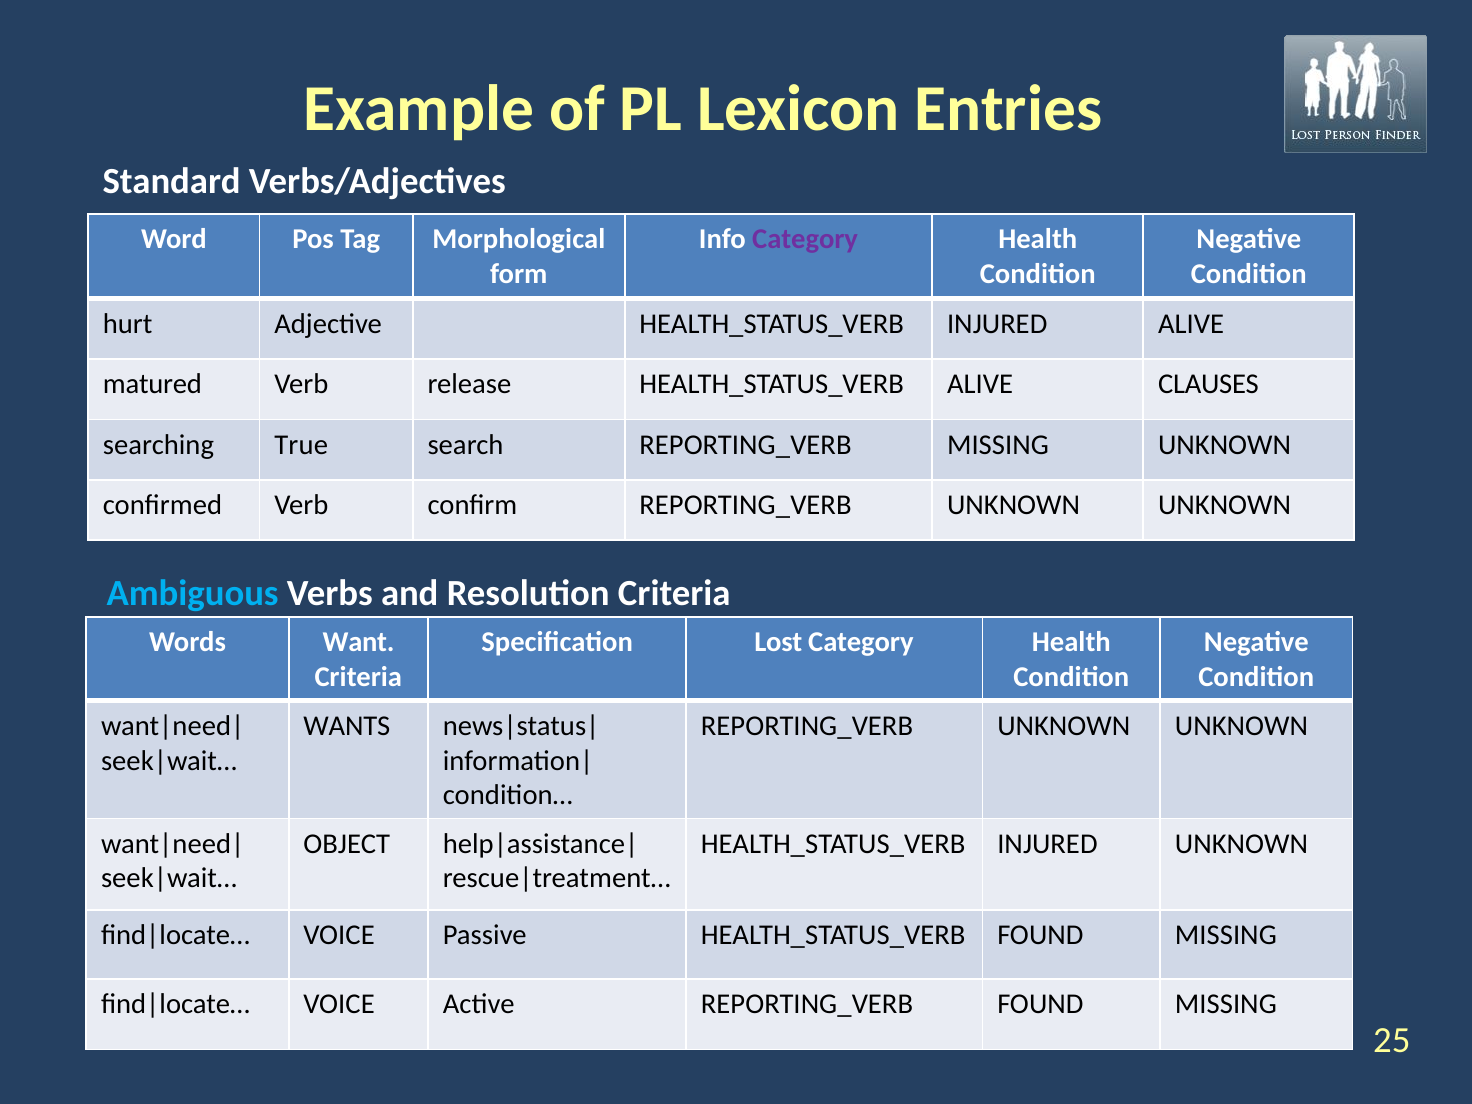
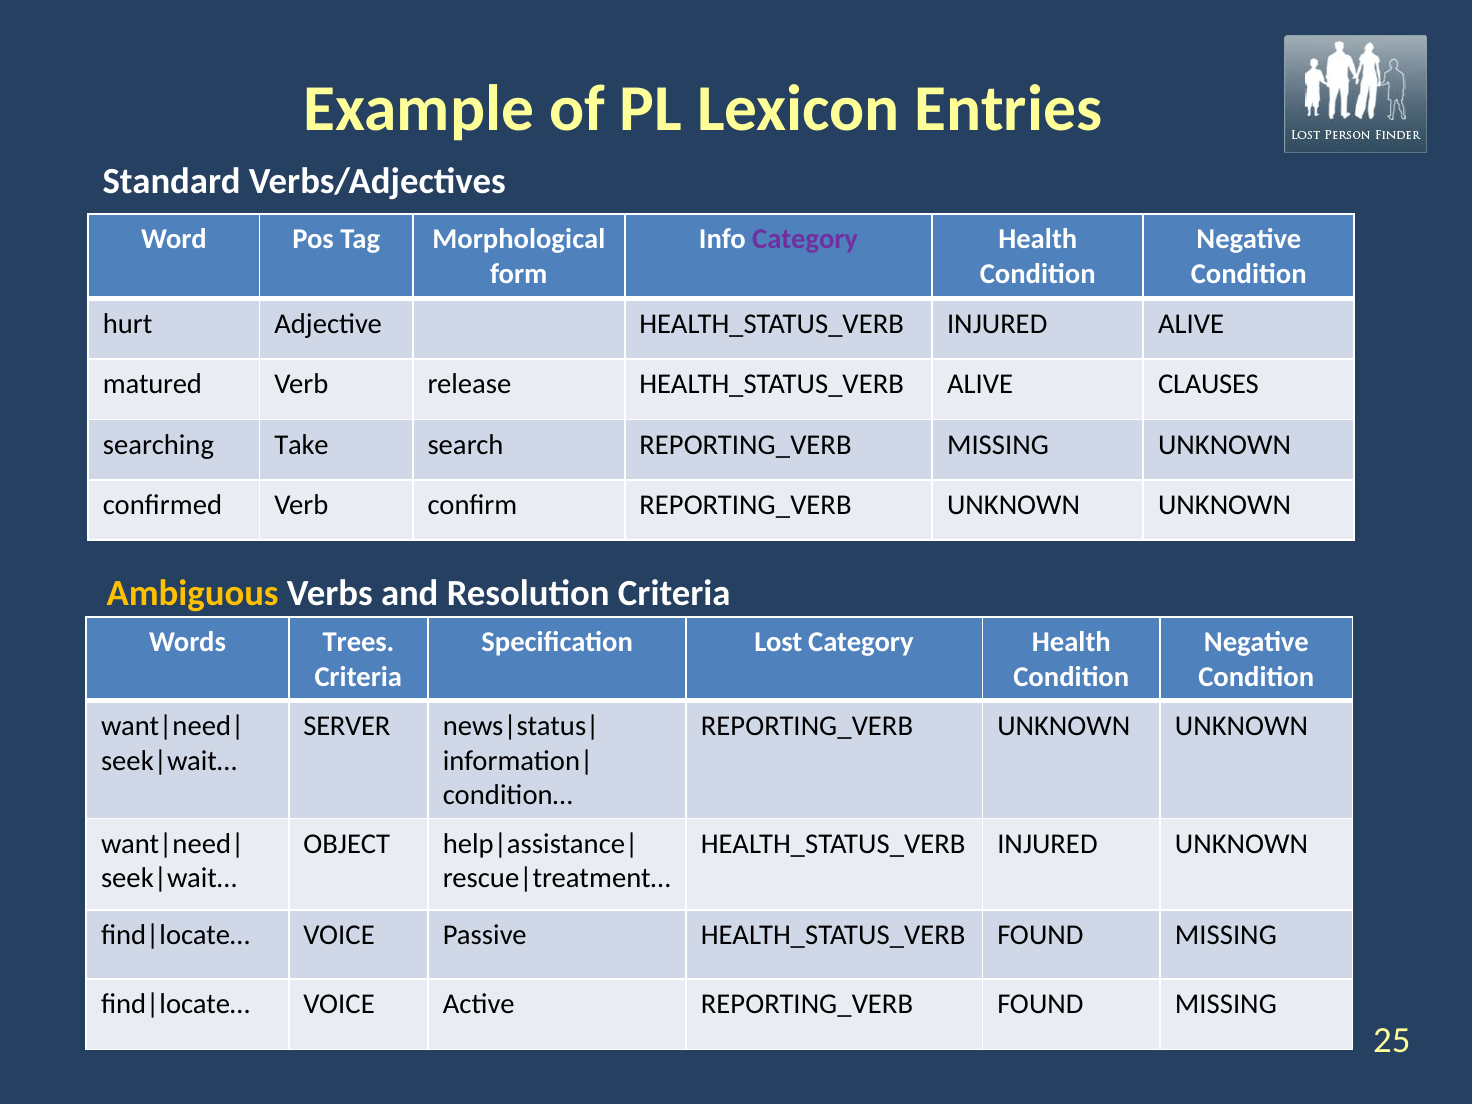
True: True -> Take (301, 445)
Ambiguous colour: light blue -> yellow (193, 593)
Want: Want -> Trees (358, 642)
WANTS: WANTS -> SERVER (347, 726)
